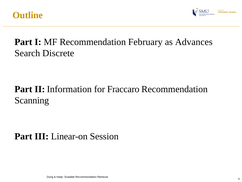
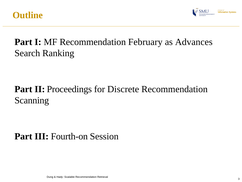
Discrete: Discrete -> Ranking (58, 53)
Information: Information -> Proceedings (69, 89)
Fraccaro: Fraccaro -> Discrete (123, 89)
Linear-on: Linear-on -> Fourth-on (69, 136)
